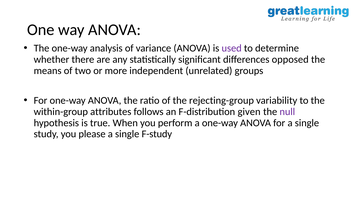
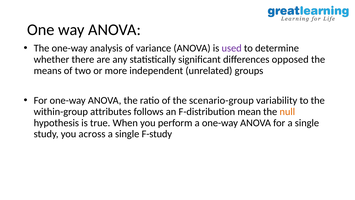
rejecting-group: rejecting-group -> scenario-group (221, 100)
given: given -> mean (249, 111)
null colour: purple -> orange (287, 111)
please: please -> across (92, 134)
